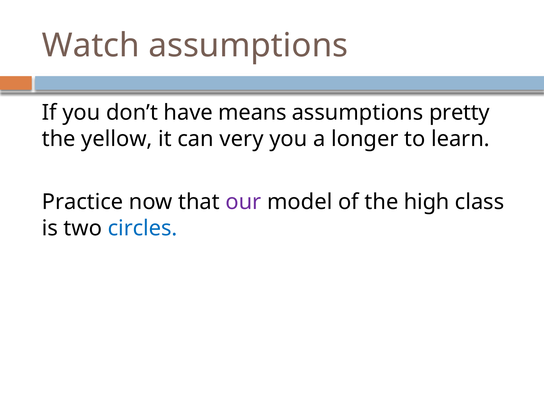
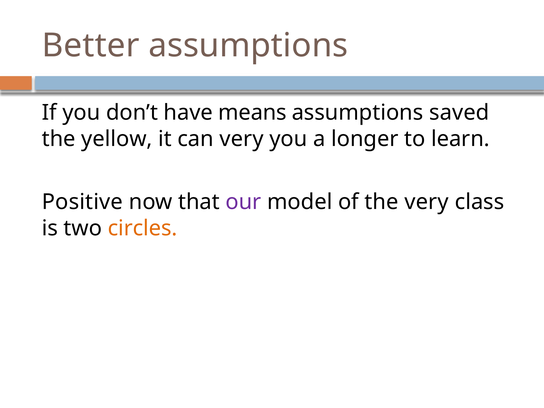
Watch: Watch -> Better (91, 45)
pretty: pretty -> saved (459, 113)
Practice: Practice -> Positive (82, 202)
the high: high -> very (427, 202)
circles colour: blue -> orange (143, 228)
